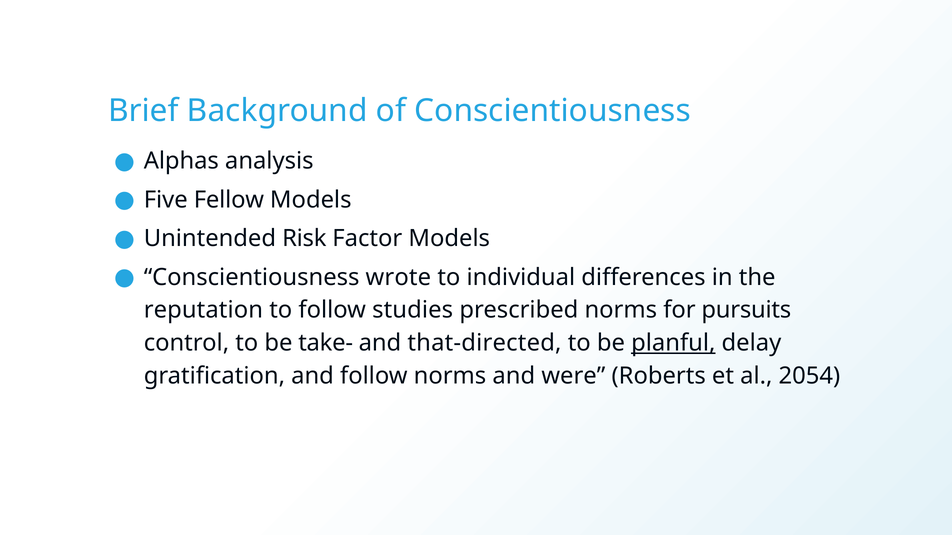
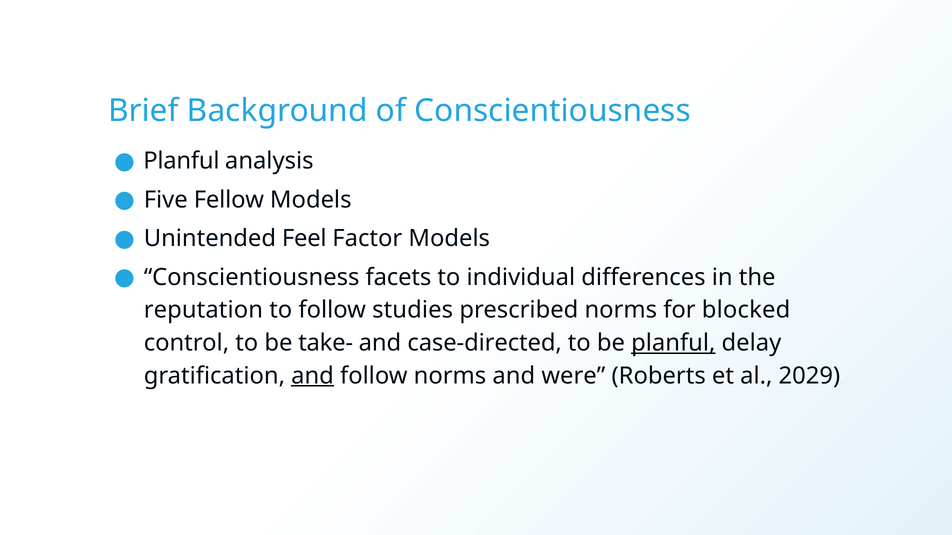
Alphas: Alphas -> Planful (181, 161)
Risk: Risk -> Feel (304, 239)
wrote: wrote -> facets (398, 278)
pursuits: pursuits -> blocked (746, 310)
that-directed: that-directed -> case-directed (485, 343)
and underline: none -> present (313, 376)
2054: 2054 -> 2029 (809, 376)
